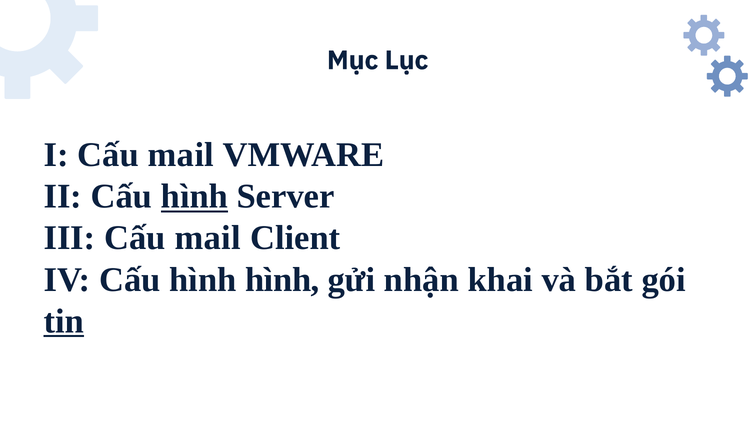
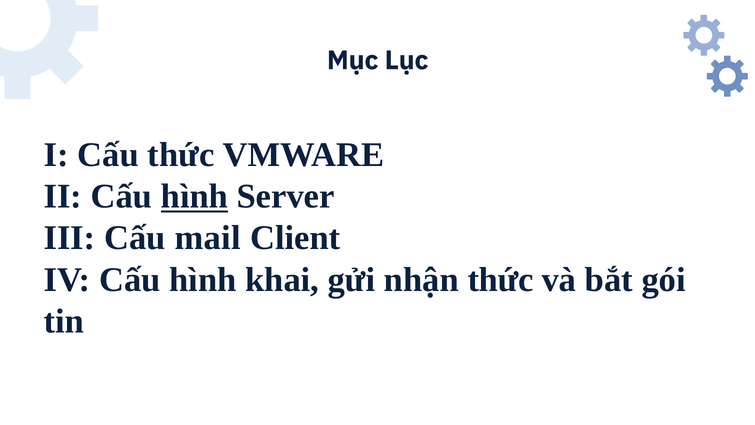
I Cấu mail: mail -> thức (181, 155)
hình hình: hình -> khai (282, 279)
nhận khai: khai -> thức (500, 279)
tin underline: present -> none (64, 321)
